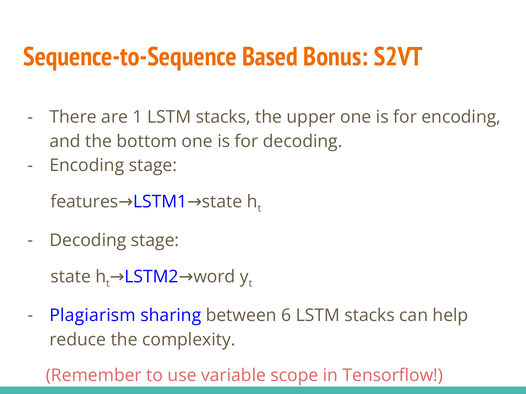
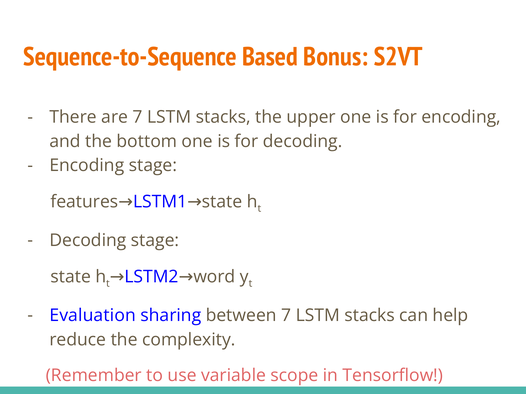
are 1: 1 -> 7 (138, 117)
Plagiarism: Plagiarism -> Evaluation (93, 316)
between 6: 6 -> 7 (286, 316)
